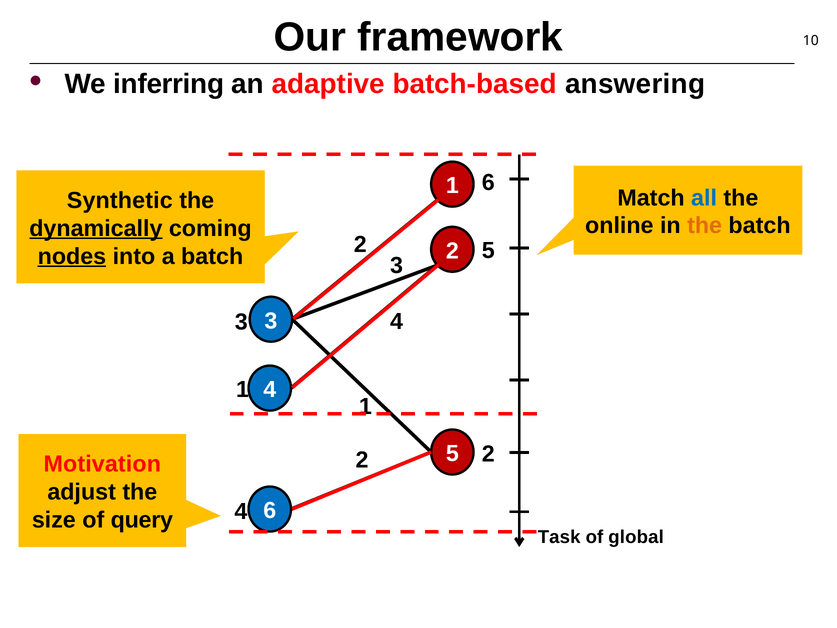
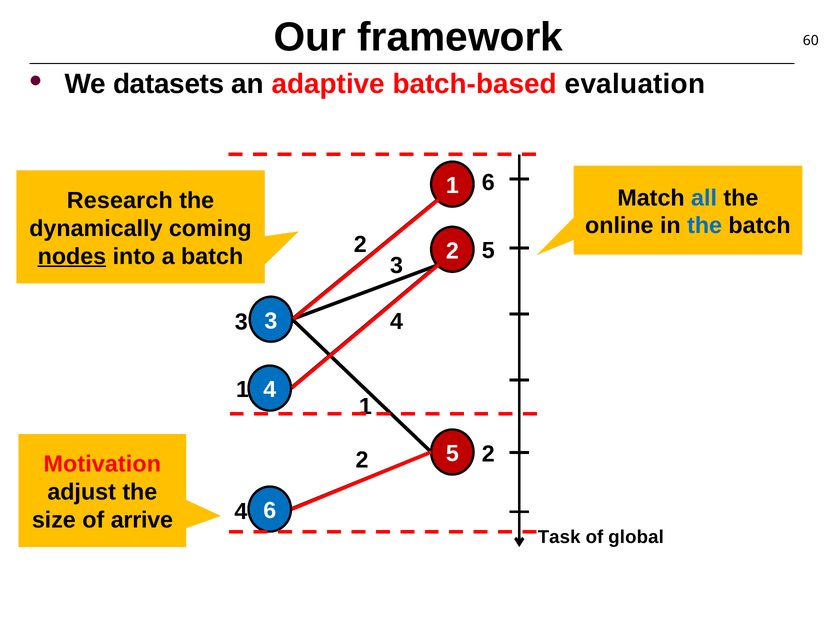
10: 10 -> 60 (811, 41)
inferring: inferring -> datasets (169, 84)
answering: answering -> evaluation (635, 84)
Synthetic: Synthetic -> Research (120, 200)
the colour: orange -> blue (705, 226)
dynamically underline: present -> none (96, 228)
query: query -> arrive (142, 520)
